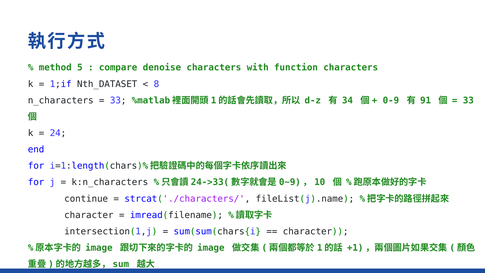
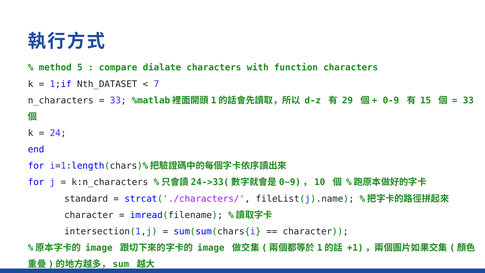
denoise: denoise -> dialate (162, 68)
8: 8 -> 7 (156, 84)
34: 34 -> 29 (347, 100)
91: 91 -> 15 (426, 100)
continue: continue -> standard (86, 199)
